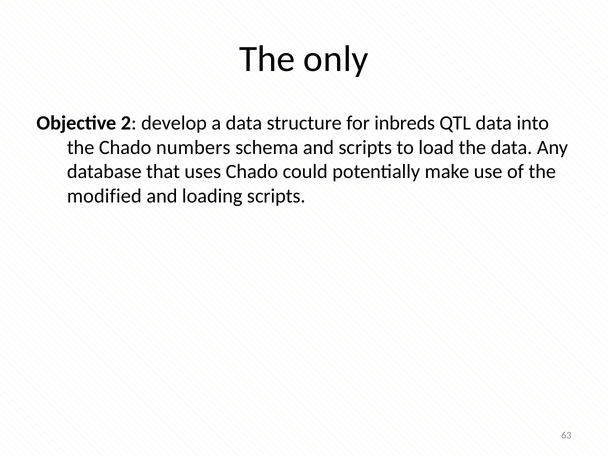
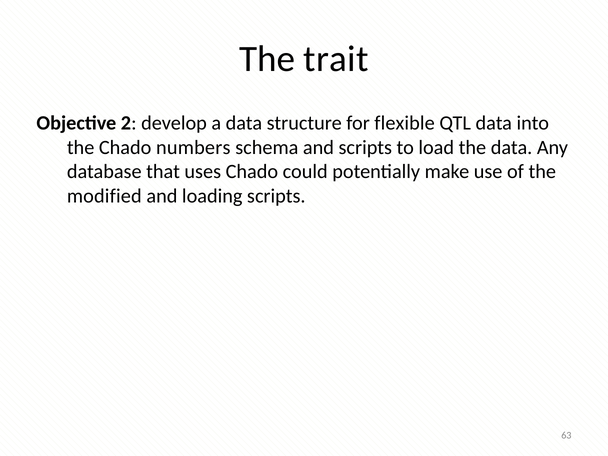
only: only -> trait (336, 59)
inbreds: inbreds -> flexible (405, 123)
